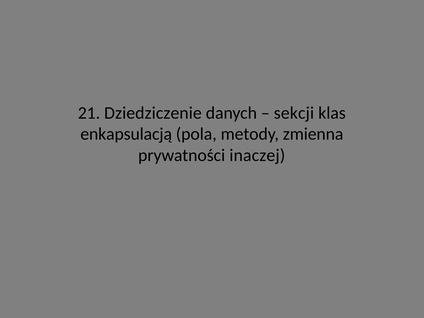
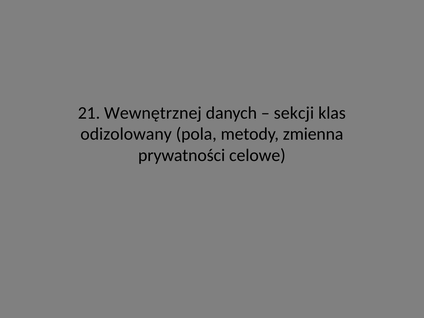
Dziedziczenie: Dziedziczenie -> Wewnętrznej (153, 113)
enkapsulacją: enkapsulacją -> odizolowany (126, 134)
inaczej: inaczej -> celowe (257, 155)
